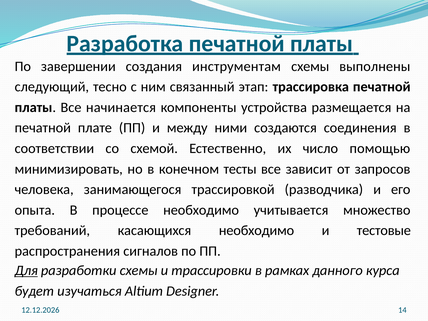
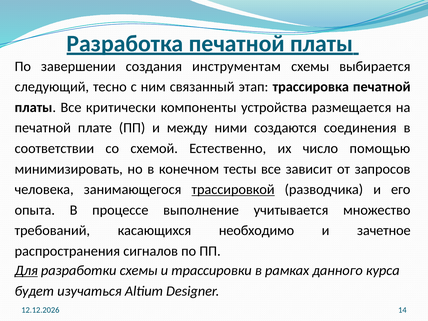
выполнены: выполнены -> выбирается (375, 66)
начинается: начинается -> критически (121, 107)
трассировкой underline: none -> present (233, 190)
процессе необходимо: необходимо -> выполнение (201, 210)
тестовые: тестовые -> зачетное (384, 231)
